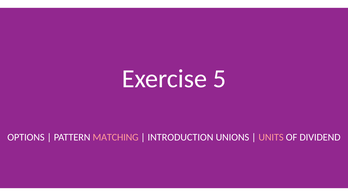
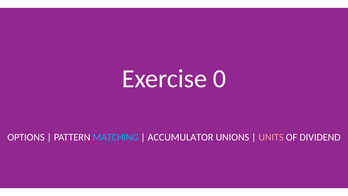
5: 5 -> 0 (219, 79)
MATCHING colour: pink -> light blue (116, 137)
INTRODUCTION: INTRODUCTION -> ACCUMULATOR (181, 137)
